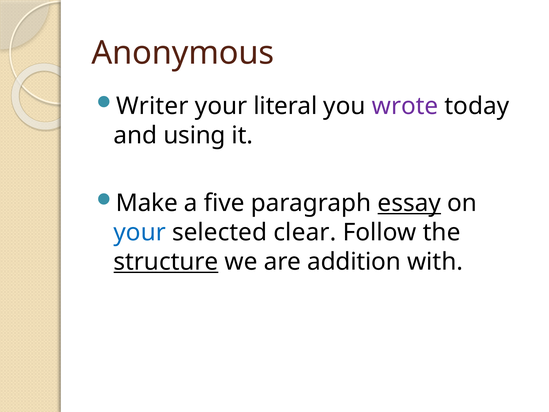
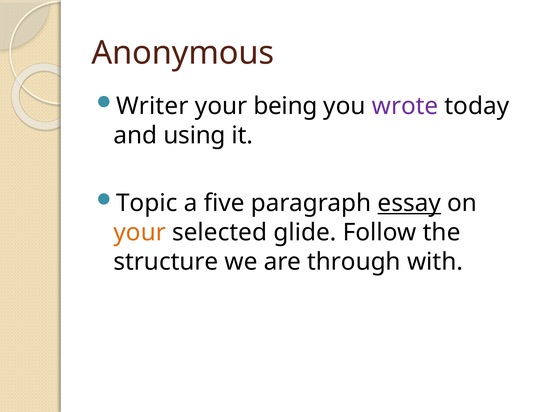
literal: literal -> being (285, 106)
Make: Make -> Topic (147, 203)
your colour: blue -> orange (140, 232)
clear: clear -> glide (305, 232)
structure underline: present -> none (166, 262)
addition: addition -> through (354, 262)
